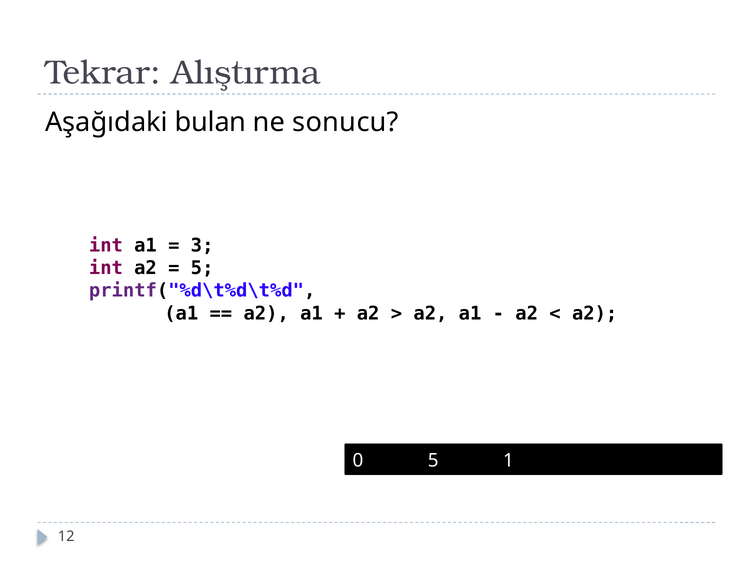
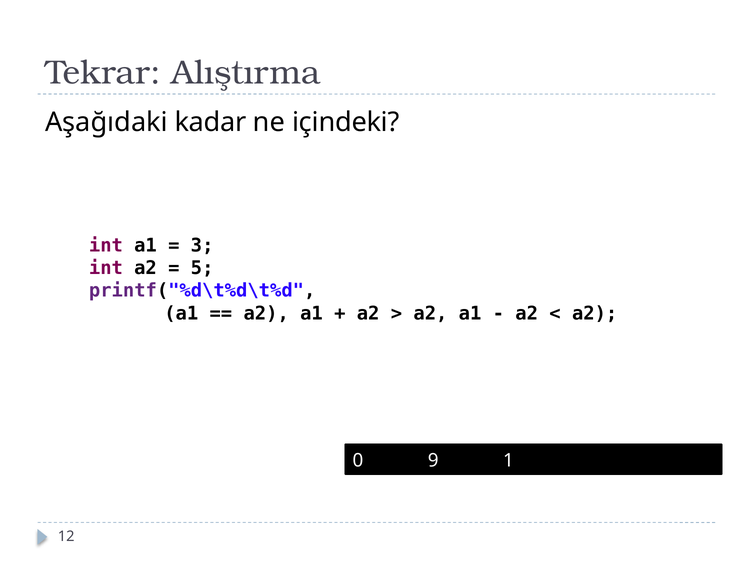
bulan: bulan -> kadar (211, 122)
sonucu: sonucu -> içindeki (346, 122)
0 5: 5 -> 9 (433, 461)
